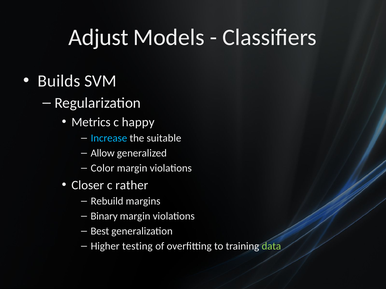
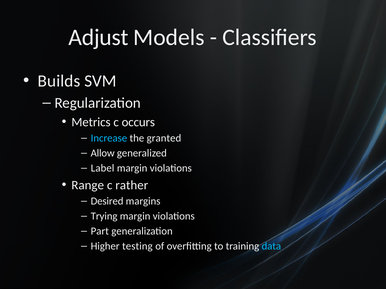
happy: happy -> occurs (138, 122)
suitable: suitable -> granted (164, 138)
Color: Color -> Label (103, 168)
Closer: Closer -> Range (88, 185)
Rebuild: Rebuild -> Desired (107, 202)
Binary: Binary -> Trying (104, 217)
Best: Best -> Part (100, 232)
data colour: light green -> light blue (271, 247)
